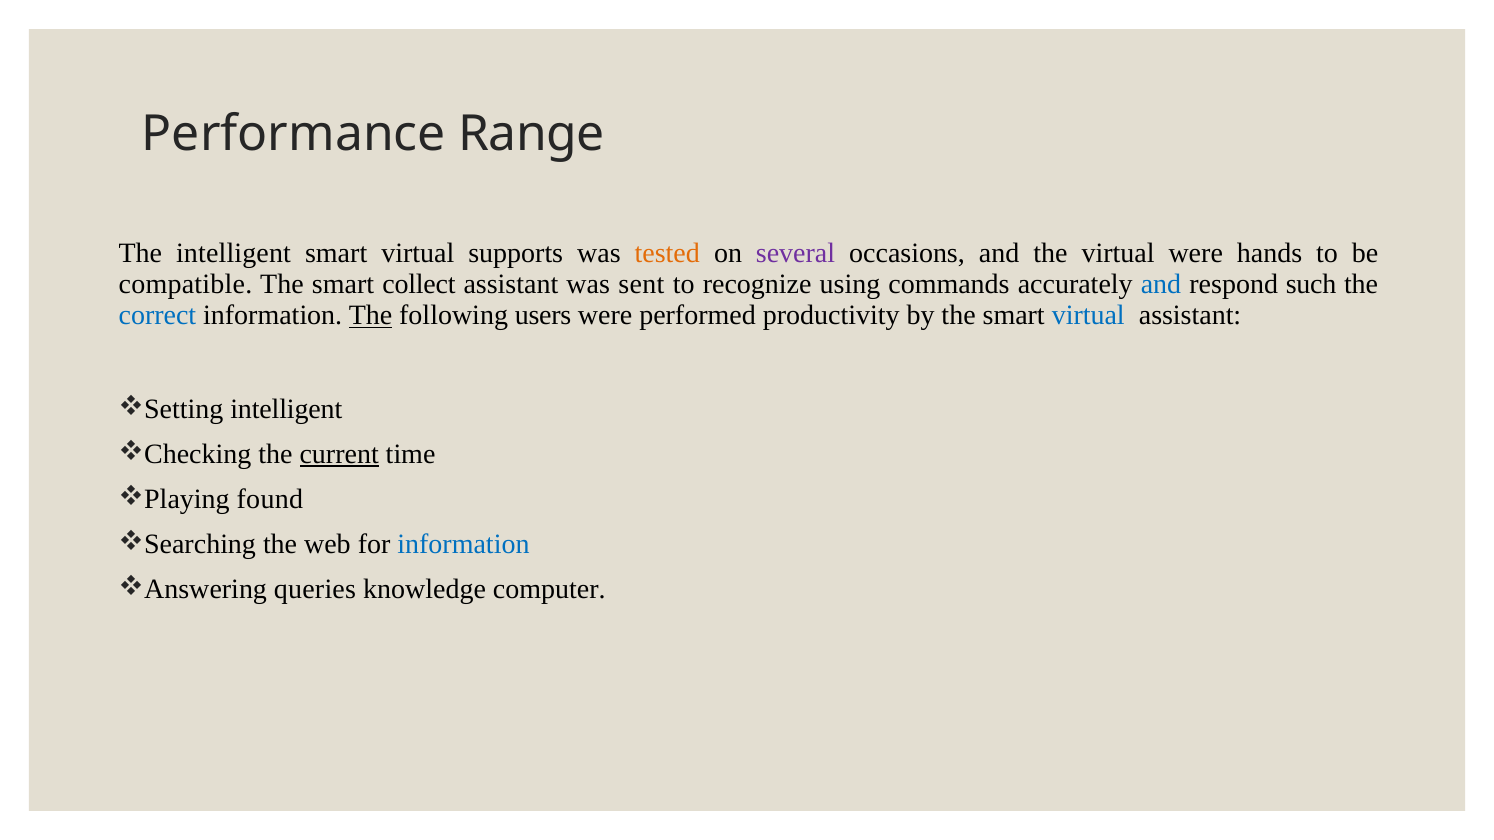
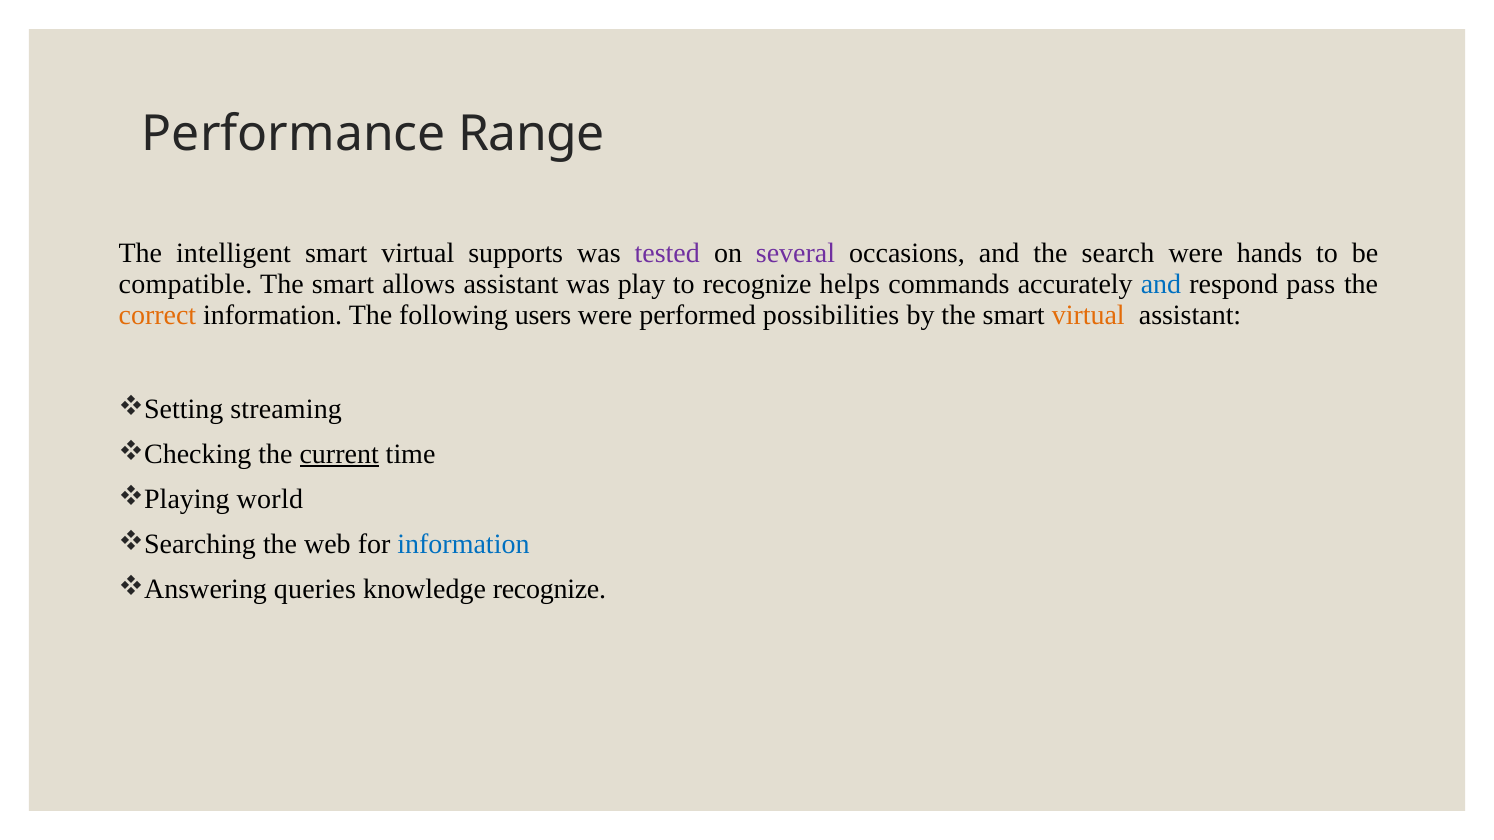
tested colour: orange -> purple (667, 253)
the virtual: virtual -> search (1118, 253)
collect: collect -> allows (419, 284)
sent: sent -> play (642, 284)
using: using -> helps (850, 284)
such: such -> pass (1311, 284)
correct colour: blue -> orange (157, 315)
The underline: present -> none (371, 315)
productivity: productivity -> possibilities (831, 315)
virtual colour: blue -> orange (1088, 315)
intelligent: intelligent -> streaming (286, 409)
found: found -> world (270, 499)
knowledge computer: computer -> recognize (549, 589)
